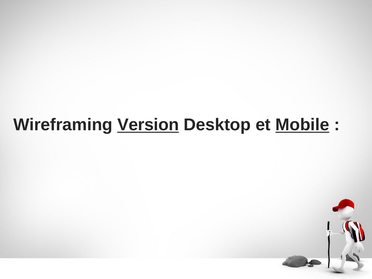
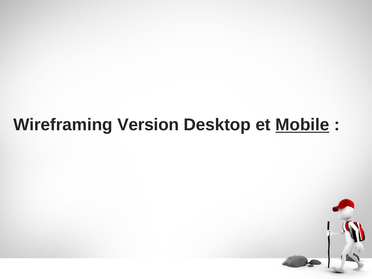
Version underline: present -> none (148, 125)
